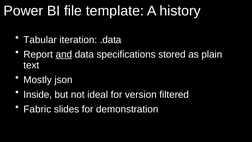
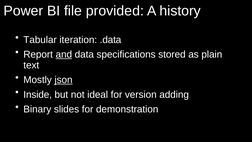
template: template -> provided (115, 11)
json underline: none -> present (64, 80)
filtered: filtered -> adding (174, 94)
Fabric: Fabric -> Binary (37, 109)
